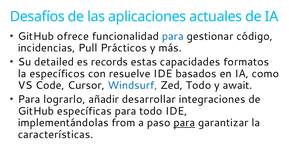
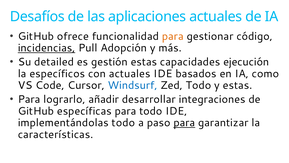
para colour: blue -> orange (173, 36)
incidencias underline: none -> present (47, 48)
Prácticos: Prácticos -> Adopción (124, 48)
records: records -> gestión (109, 62)
formatos: formatos -> ejecución (246, 62)
con resuelve: resuelve -> actuales (130, 73)
y await: await -> estas (237, 85)
implementándolas from: from -> todo (123, 122)
